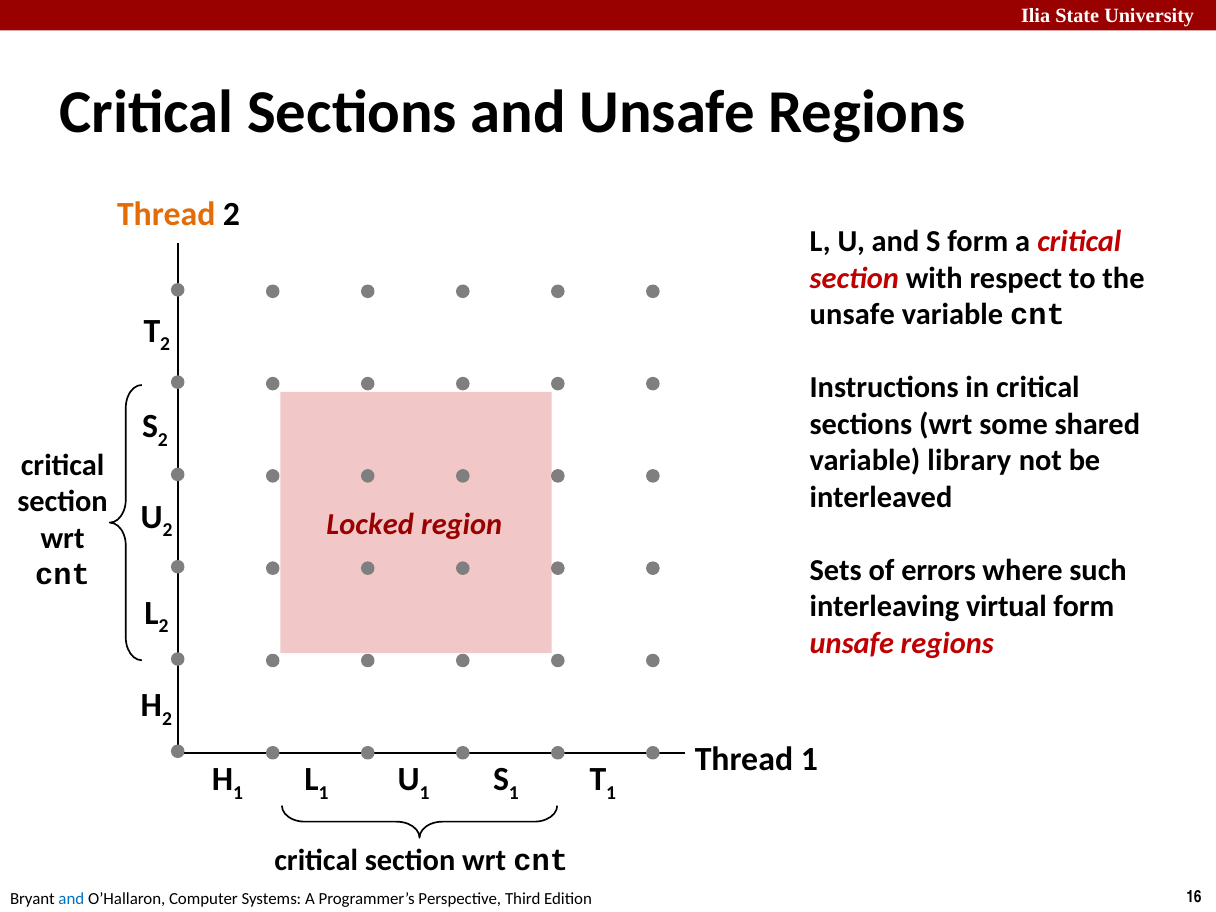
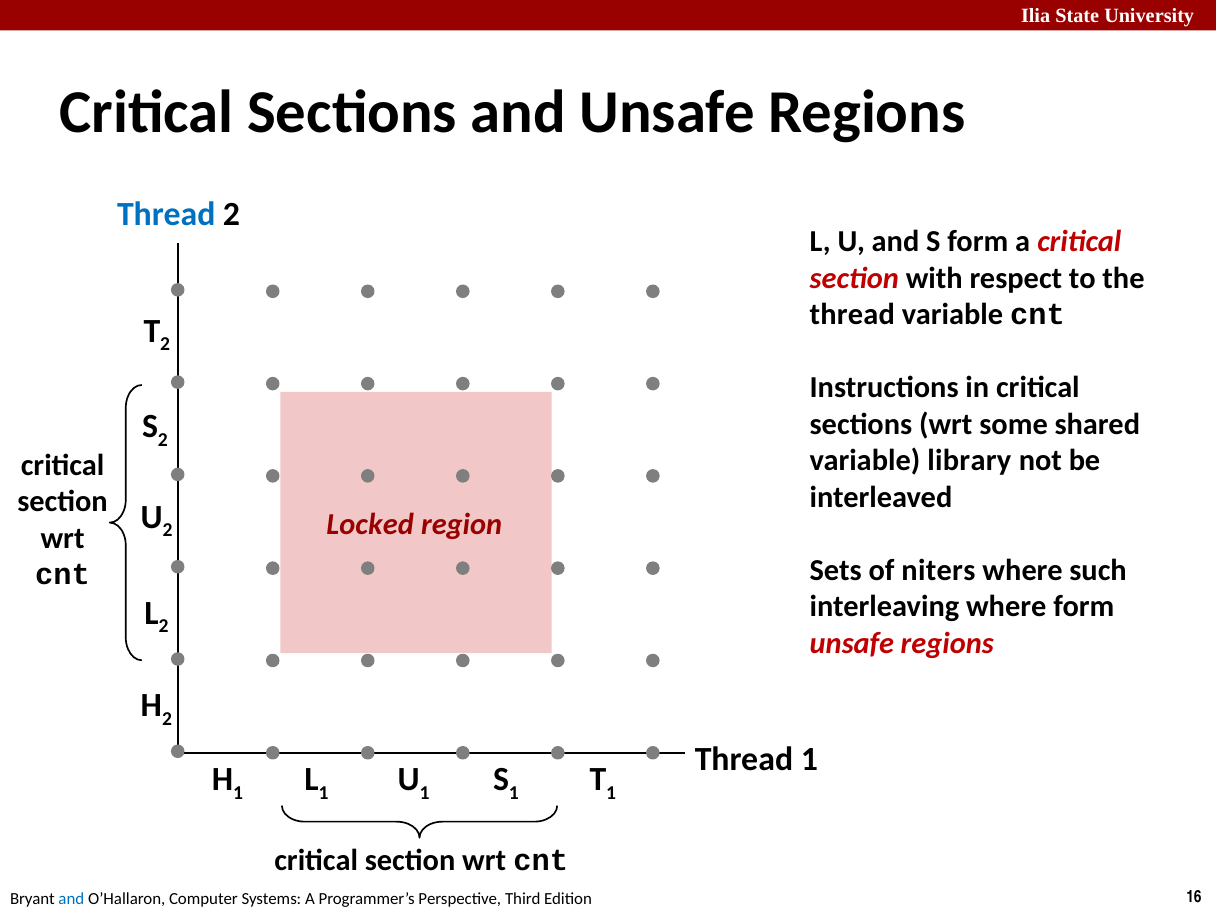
Thread colour: orange -> blue (166, 214)
unsafe: unsafe -> thread (852, 315)
errors: errors -> niters (938, 570)
interleaving virtual: virtual -> where (1006, 607)
